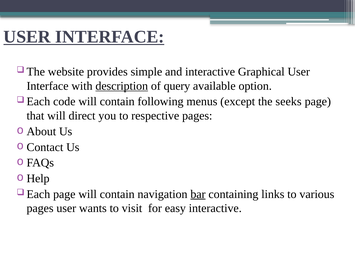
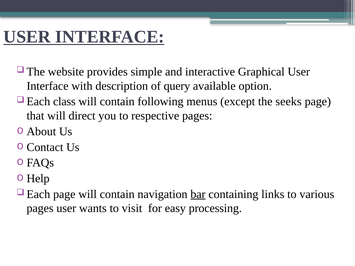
description underline: present -> none (122, 86)
code: code -> class (64, 102)
easy interactive: interactive -> processing (215, 208)
